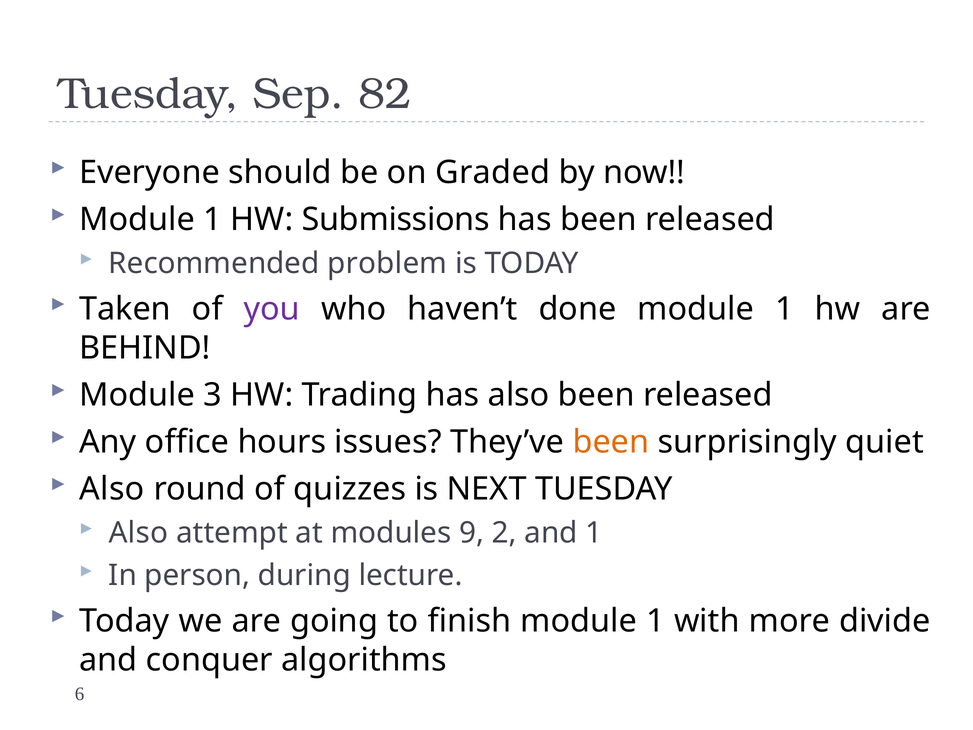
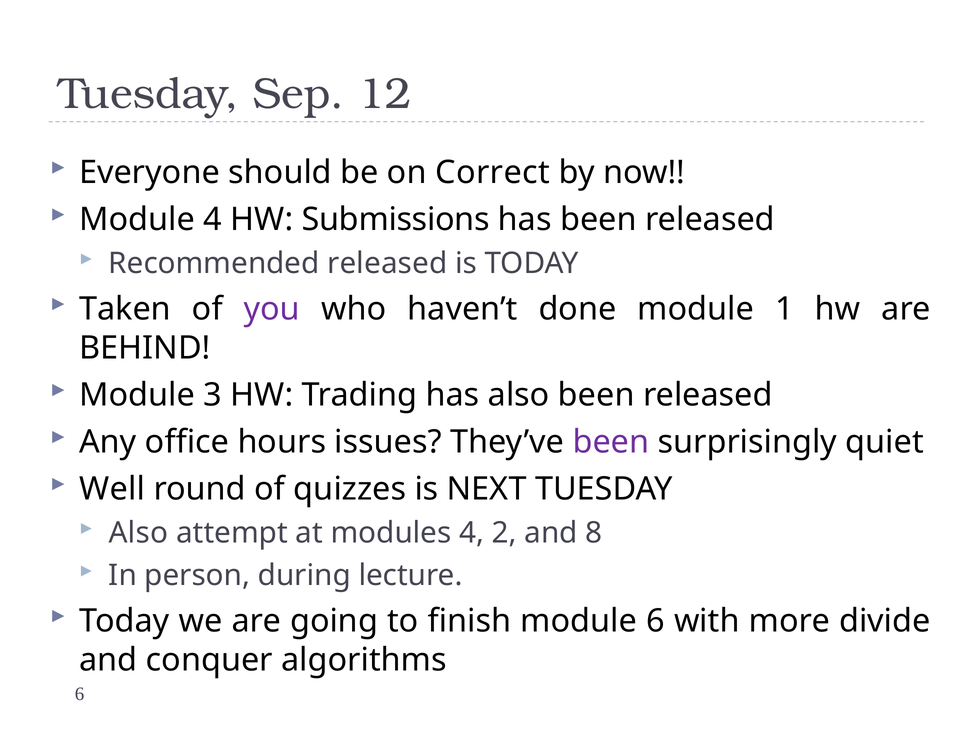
82: 82 -> 12 (385, 94)
Graded: Graded -> Correct (493, 172)
1: 1 -> 4 (213, 220)
Recommended problem: problem -> released (387, 263)
been colour: orange -> purple (611, 442)
Also: Also -> Well (112, 489)
modules 9: 9 -> 4 (472, 533)
and 1: 1 -> 8 (594, 533)
finish module 1: 1 -> 6 (655, 621)
